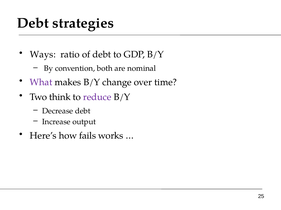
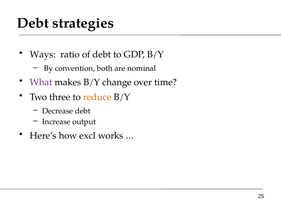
think: think -> three (60, 97)
reduce colour: purple -> orange (97, 97)
fails: fails -> excl (88, 136)
